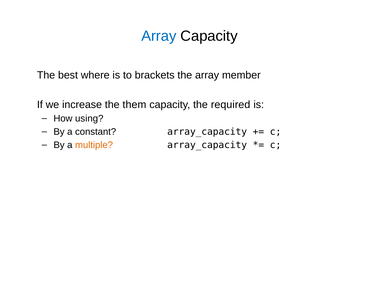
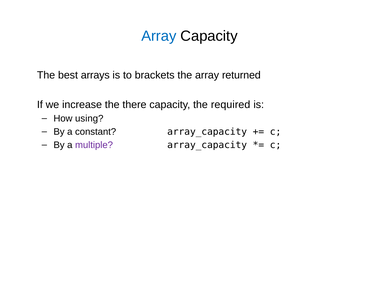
where: where -> arrays (95, 75)
member: member -> returned (241, 75)
them: them -> there (134, 105)
multiple colour: orange -> purple (94, 145)
